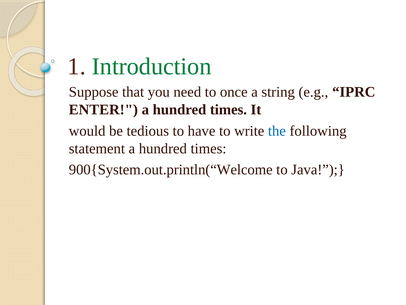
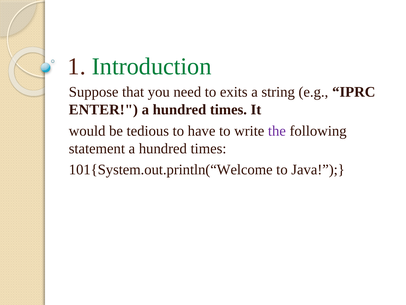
once: once -> exits (234, 92)
the colour: blue -> purple (277, 131)
900{System.out.println(“Welcome: 900{System.out.println(“Welcome -> 101{System.out.println(“Welcome (171, 169)
